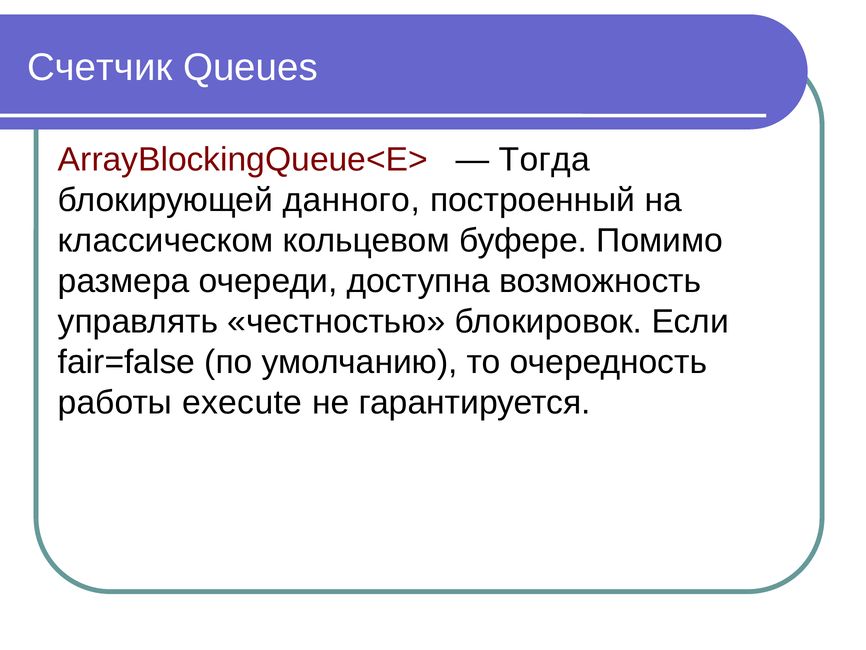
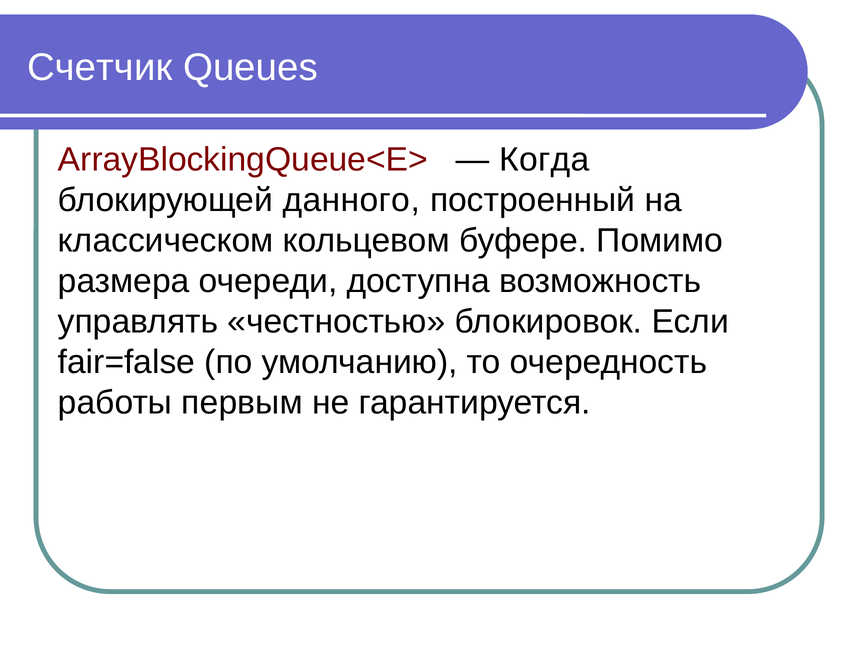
Тогда: Тогда -> Когда (544, 160)
execute: execute -> первым (242, 402)
